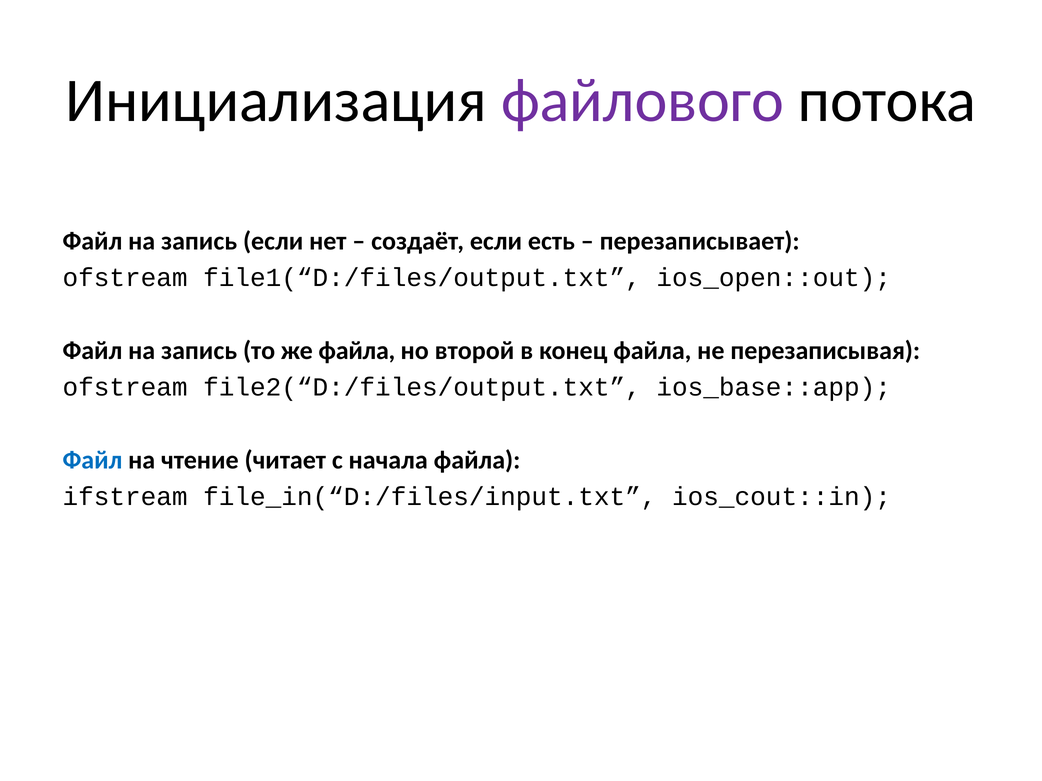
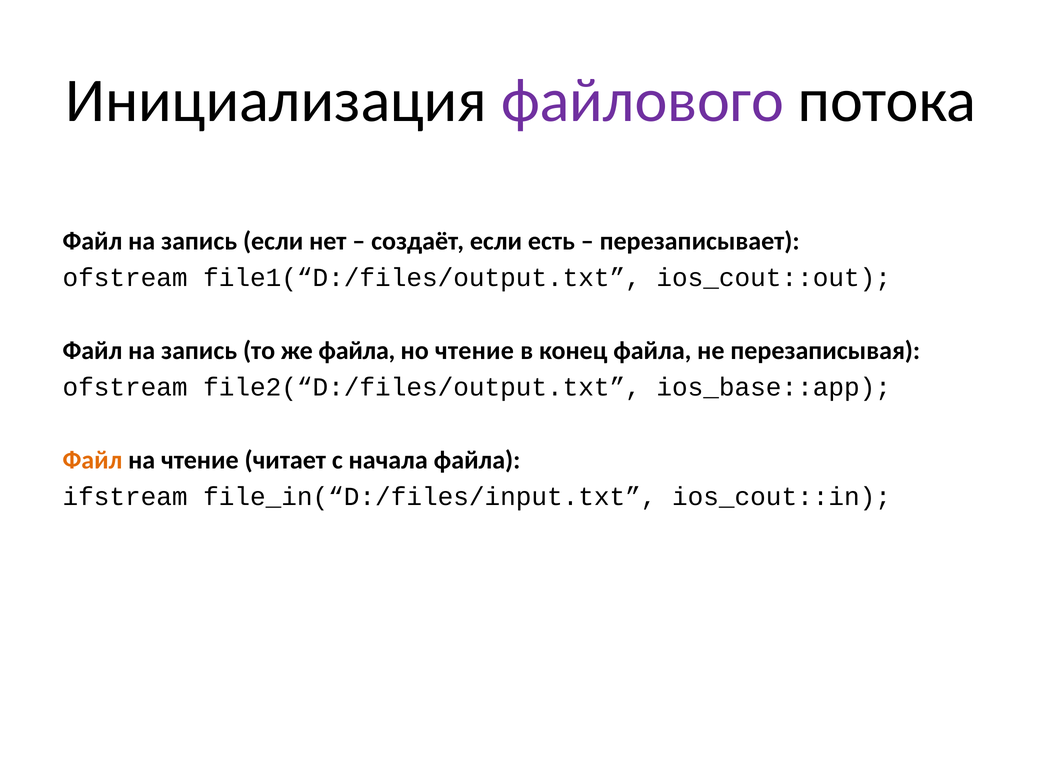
ios_open::out: ios_open::out -> ios_cout::out (774, 278)
но второй: второй -> чтение (474, 351)
Файл colour: blue -> orange (92, 460)
